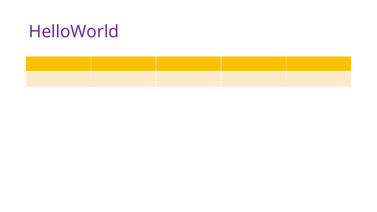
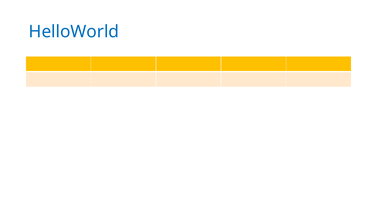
HelloWorld colour: purple -> blue (74, 32)
